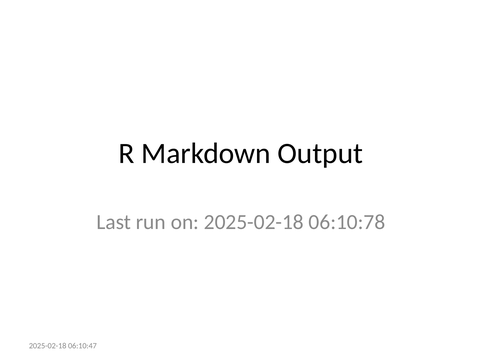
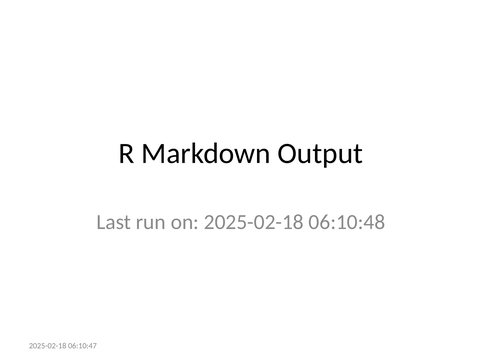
06:10:78: 06:10:78 -> 06:10:48 (347, 222)
